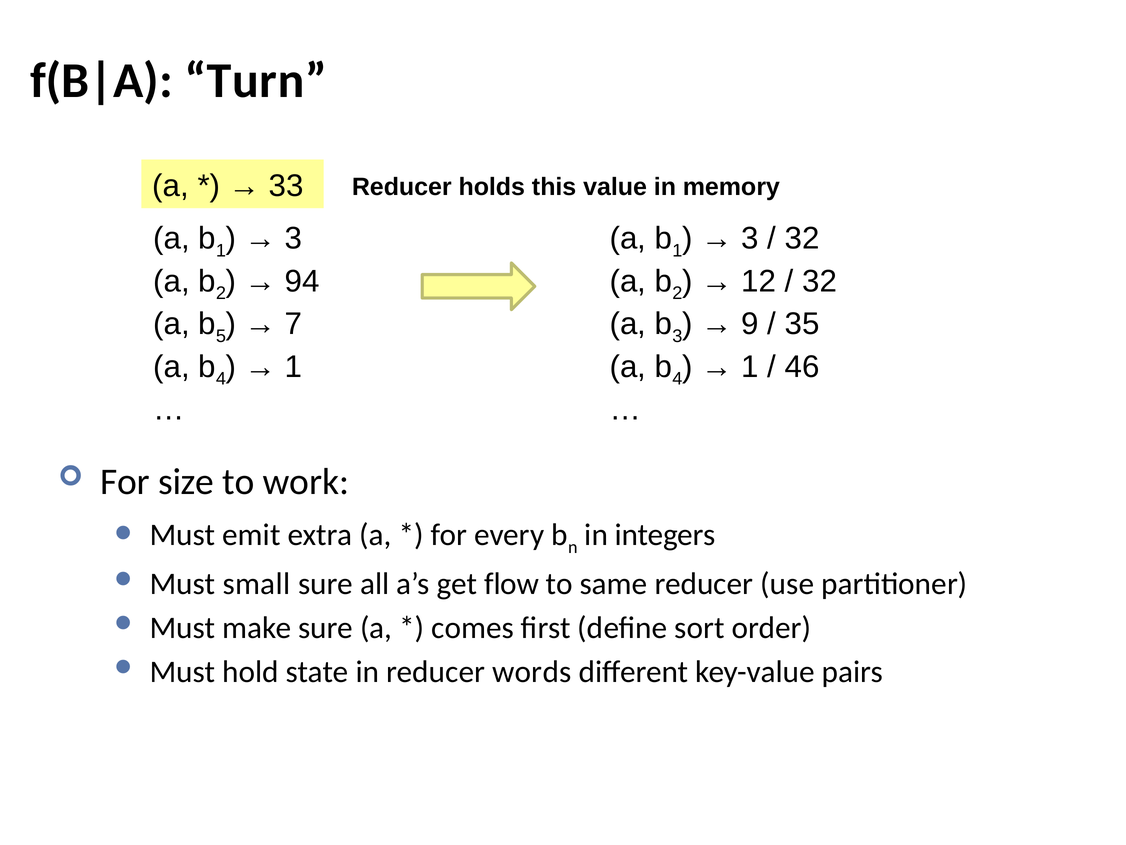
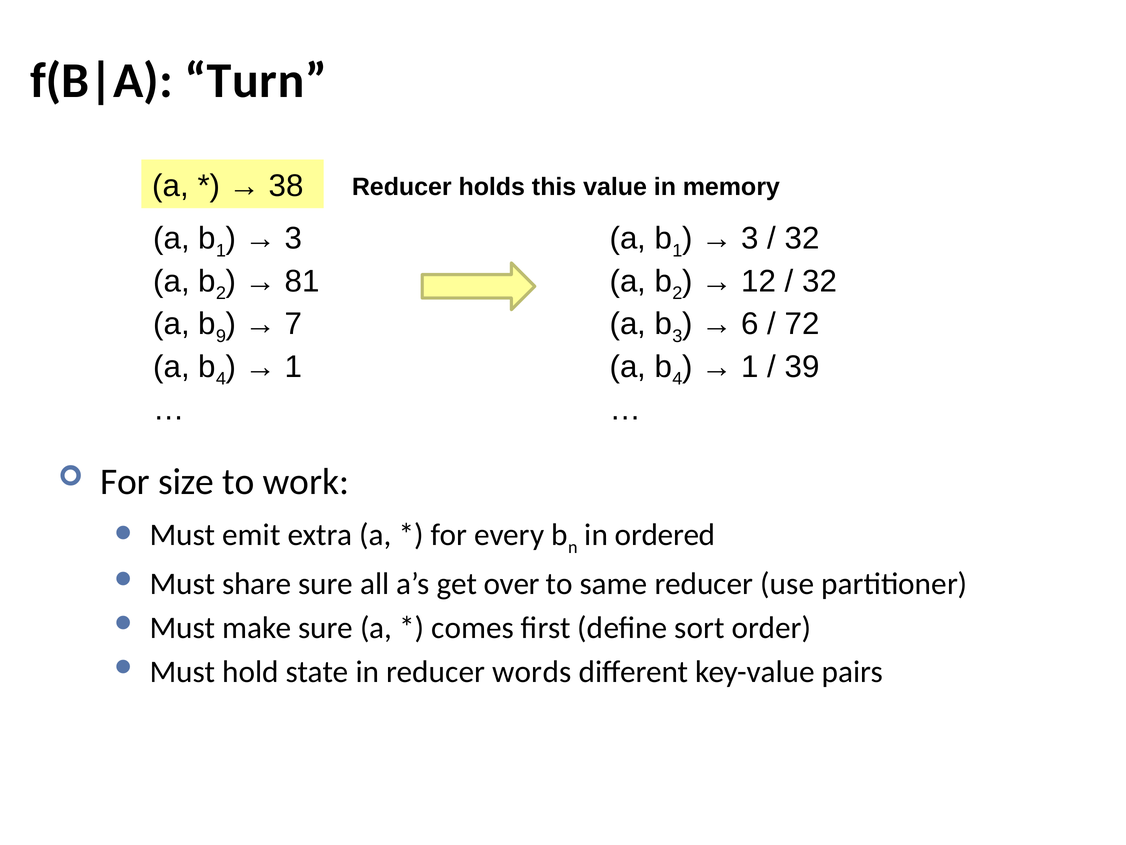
33: 33 -> 38 (286, 186)
94: 94 -> 81 (302, 281)
5: 5 -> 9 (221, 336)
9: 9 -> 6 (750, 324)
35: 35 -> 72 (802, 324)
46: 46 -> 39 (802, 366)
integers: integers -> ordered (665, 535)
small: small -> share (257, 584)
flow: flow -> over (512, 584)
